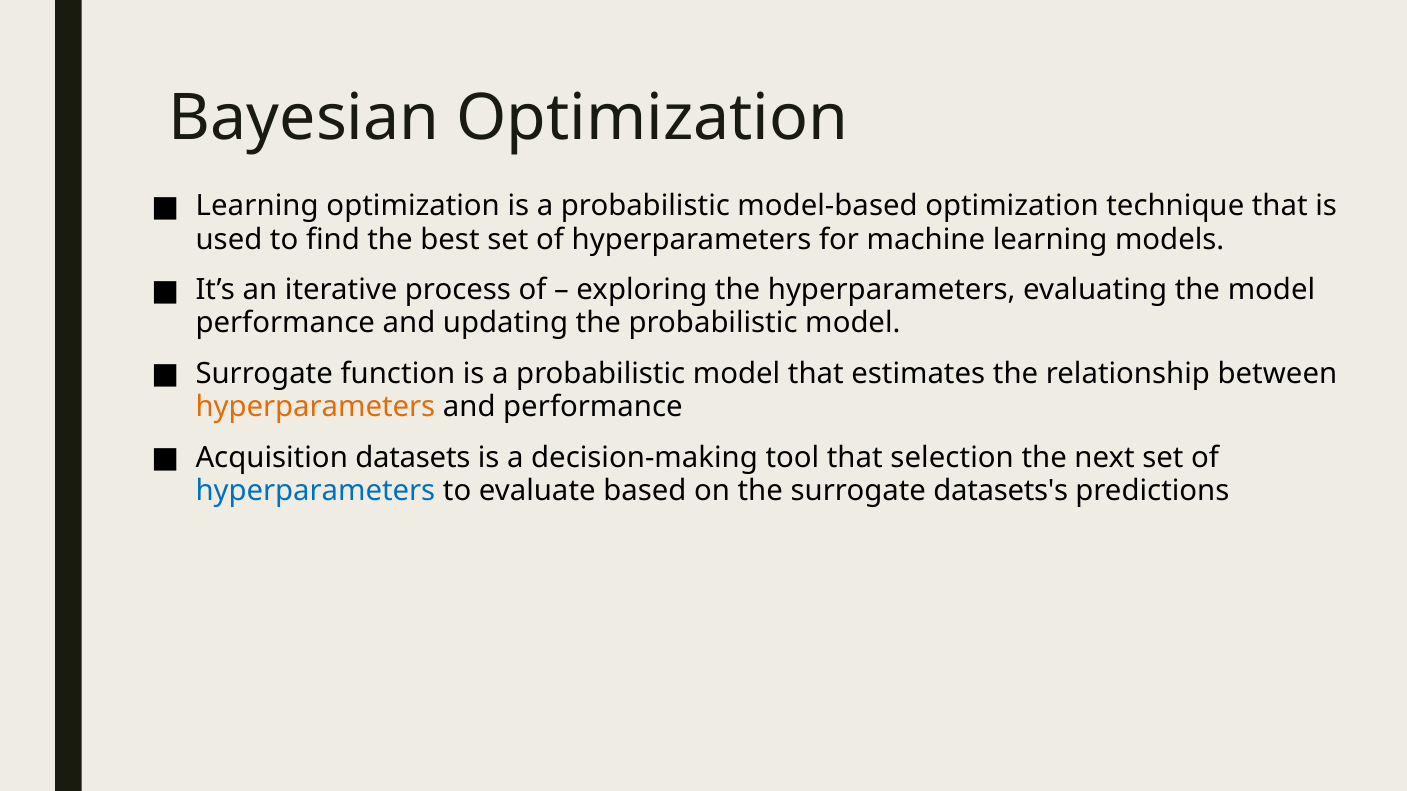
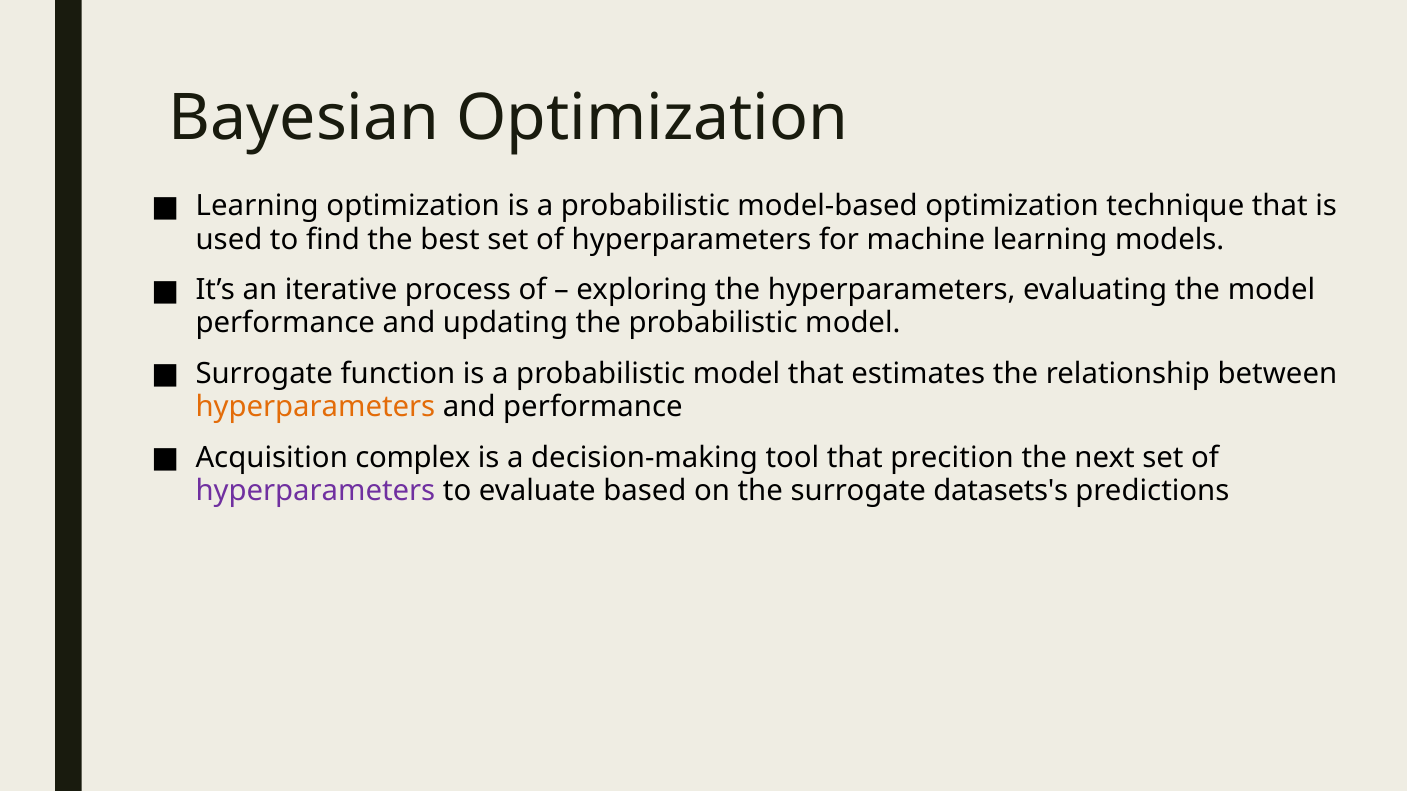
datasets: datasets -> complex (413, 458)
selection: selection -> precition (952, 458)
hyperparameters colour: blue -> purple (315, 491)
